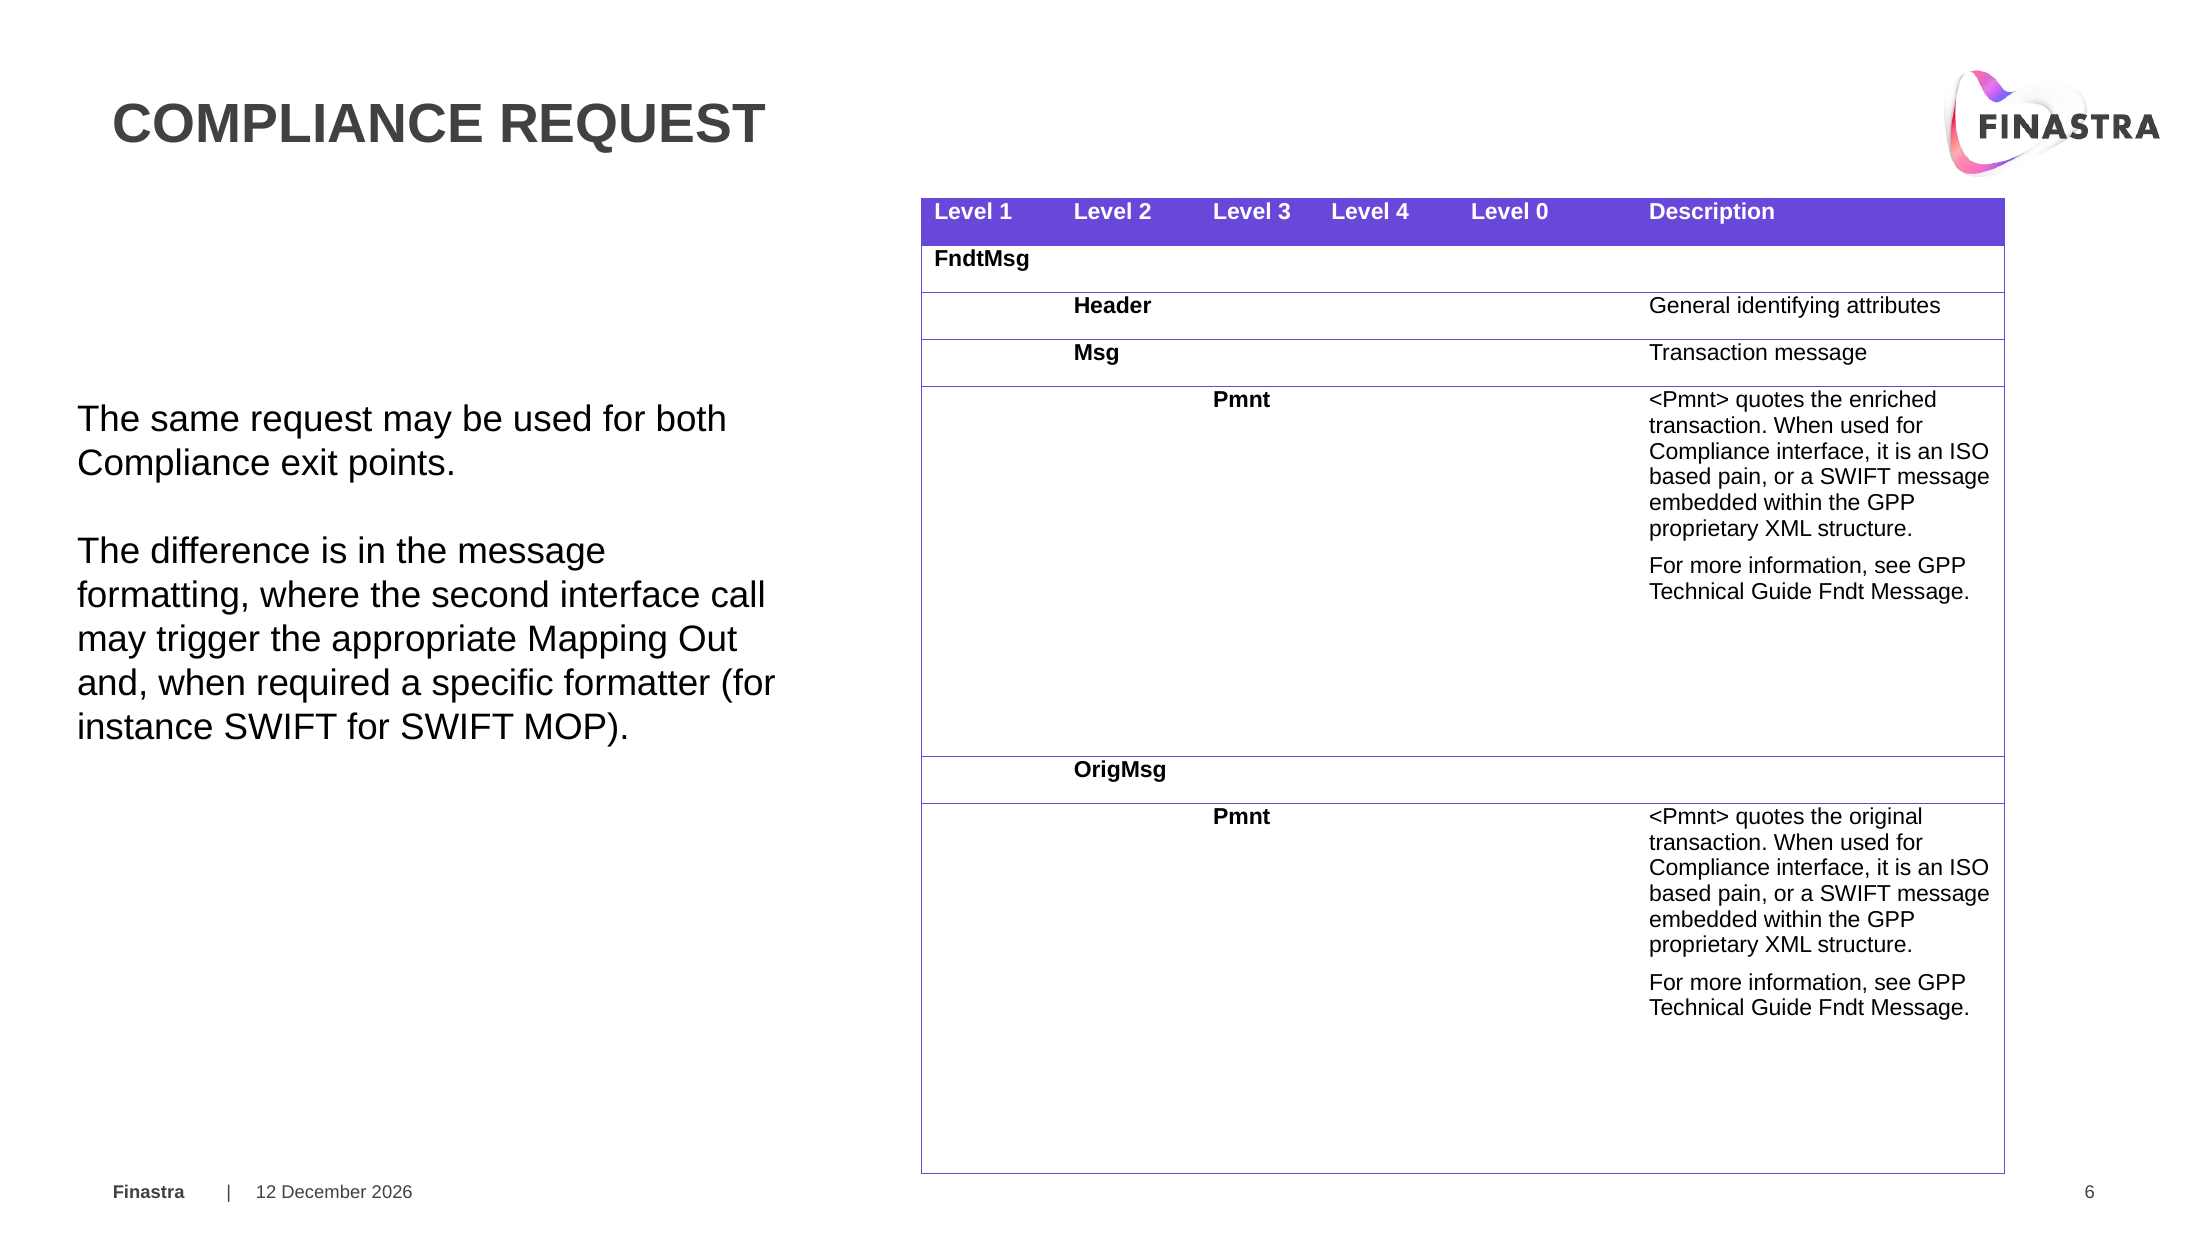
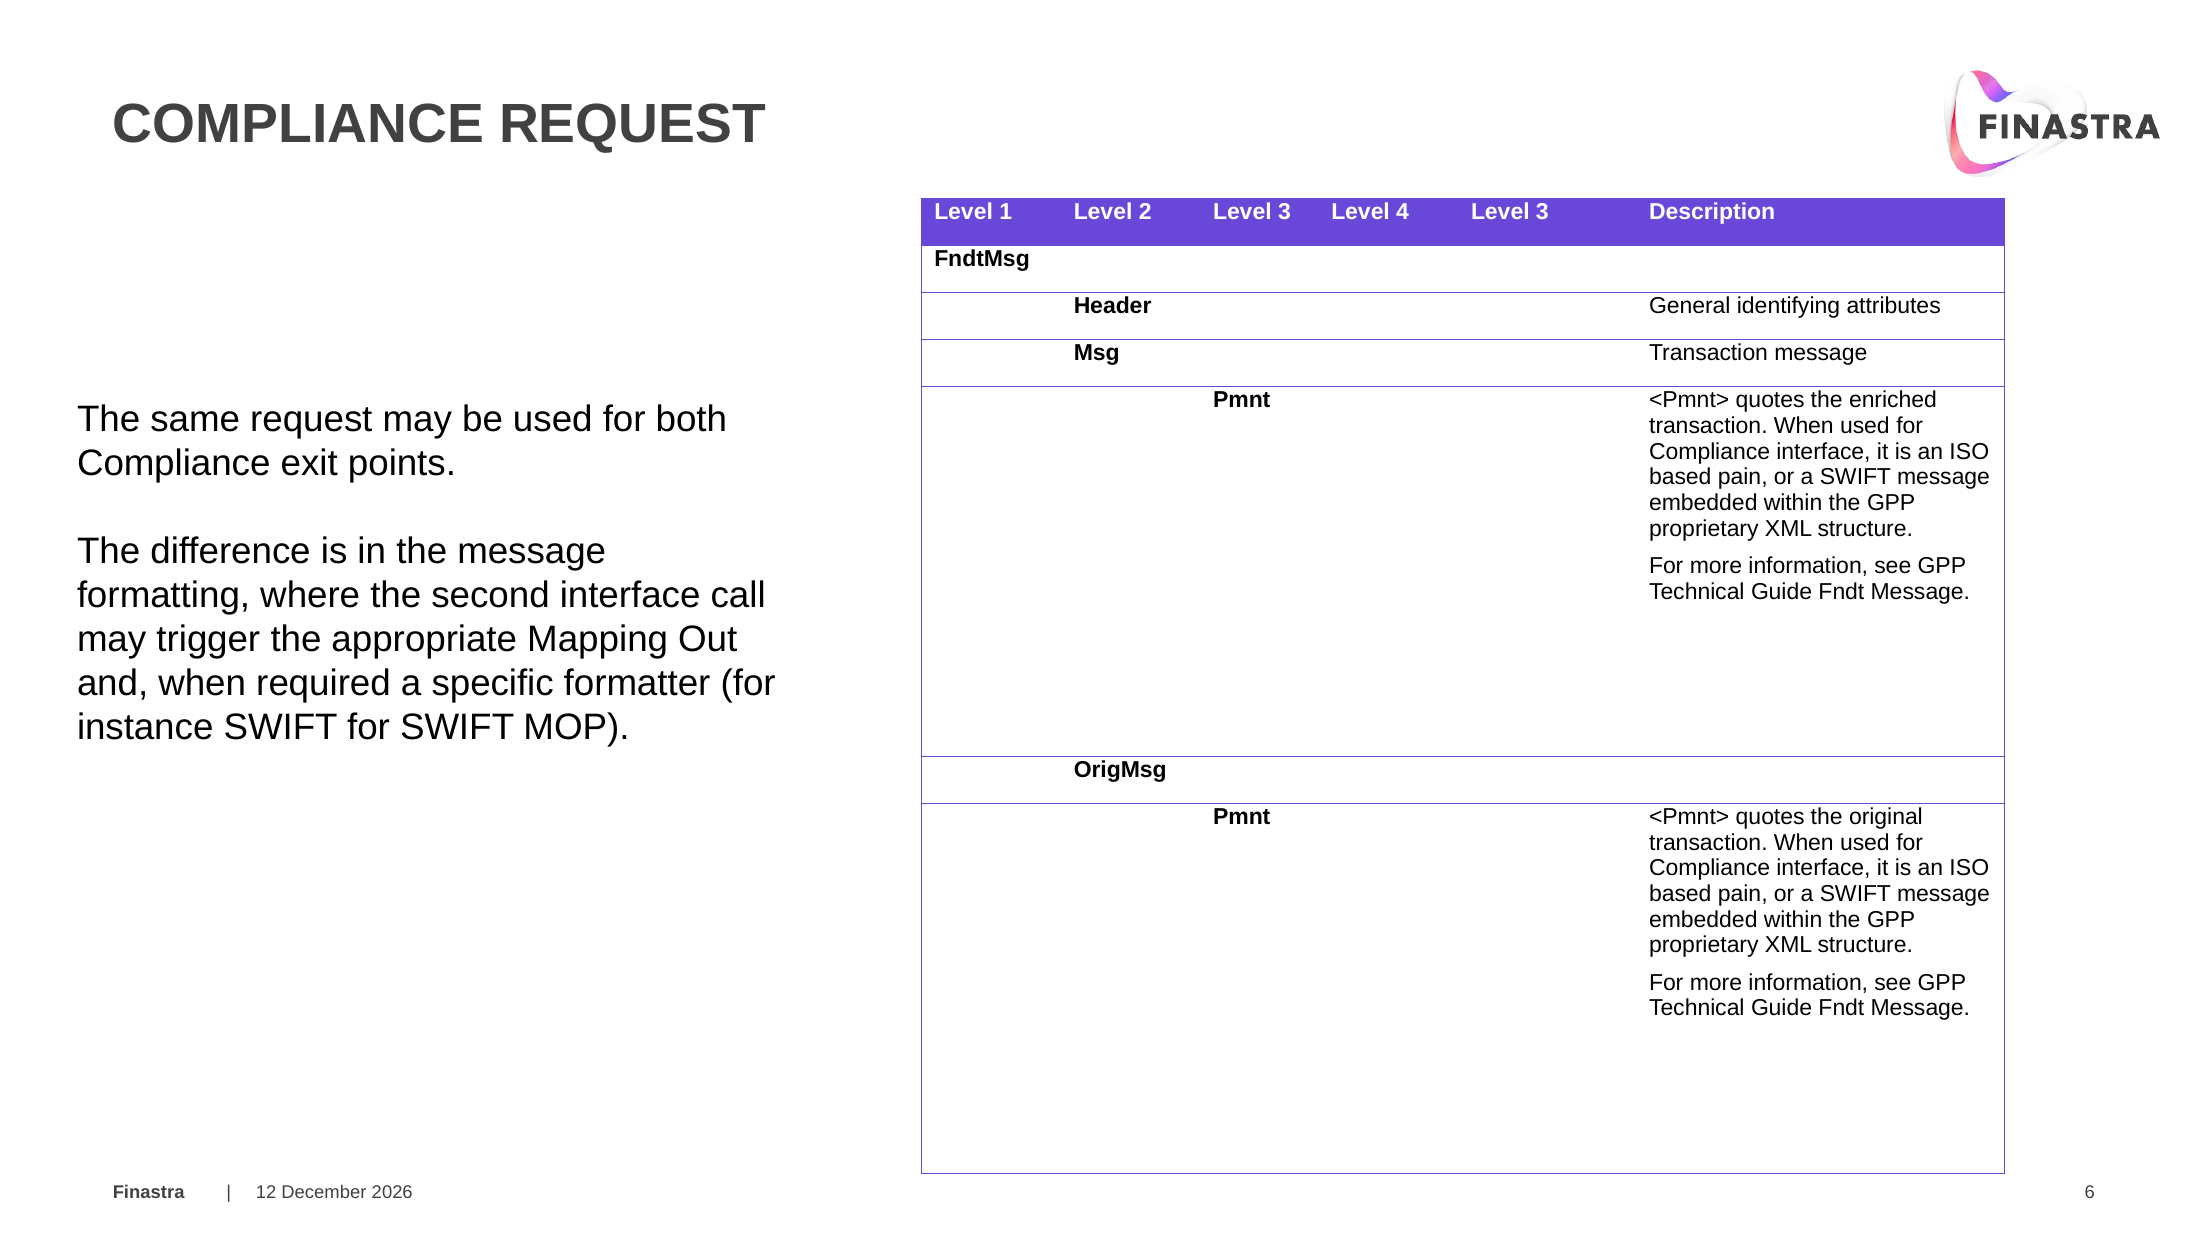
4 Level 0: 0 -> 3 (1542, 212)
